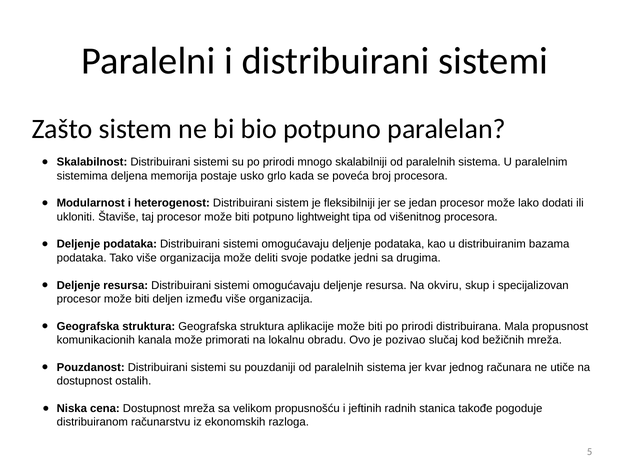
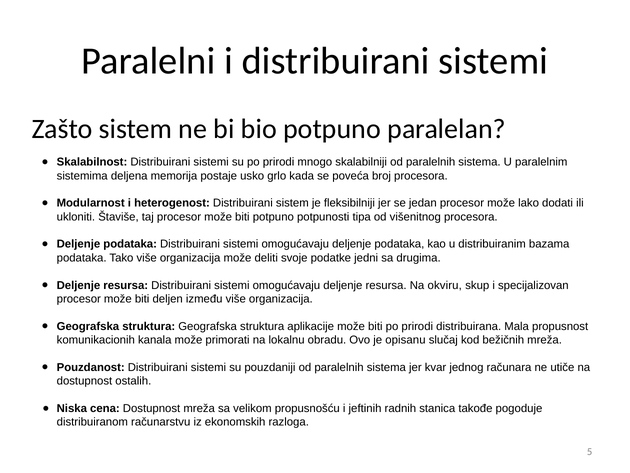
lightweight: lightweight -> potpunosti (323, 217)
pozivao: pozivao -> opisanu (405, 340)
